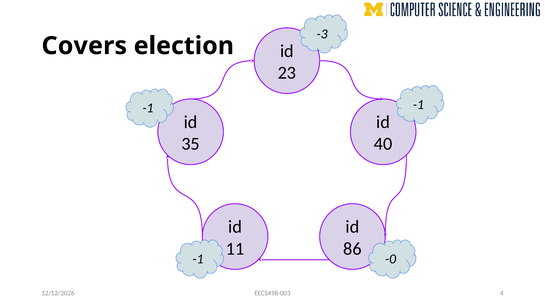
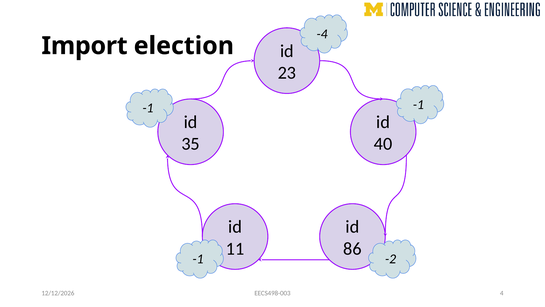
-3: -3 -> -4 (322, 34)
Covers: Covers -> Import (85, 46)
-0: -0 -> -2 (391, 259)
